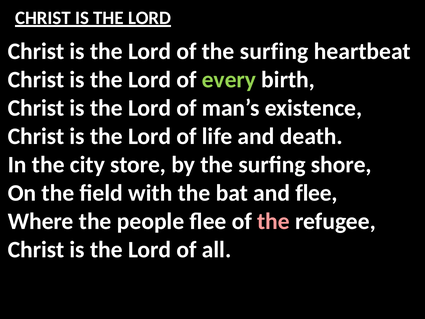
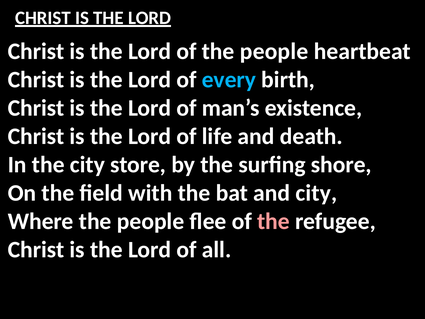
of the surfing: surfing -> people (274, 51)
every colour: light green -> light blue (229, 80)
and flee: flee -> city (316, 193)
